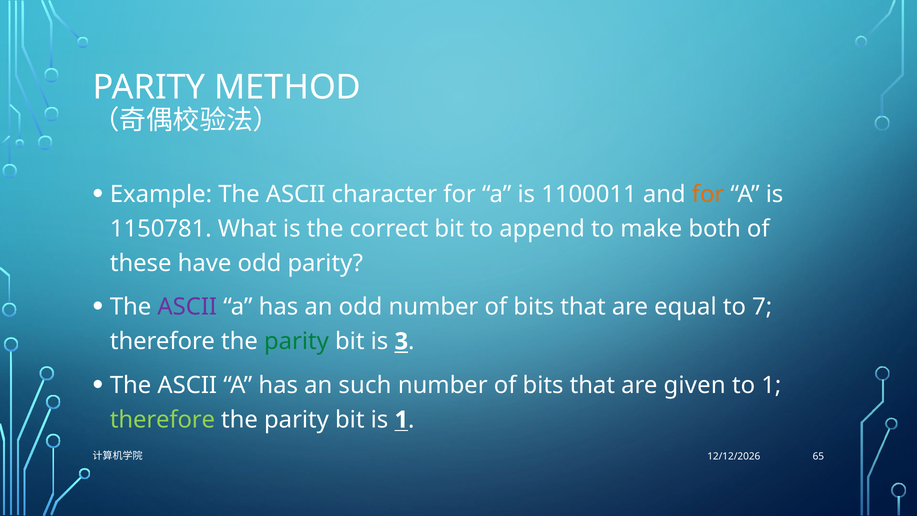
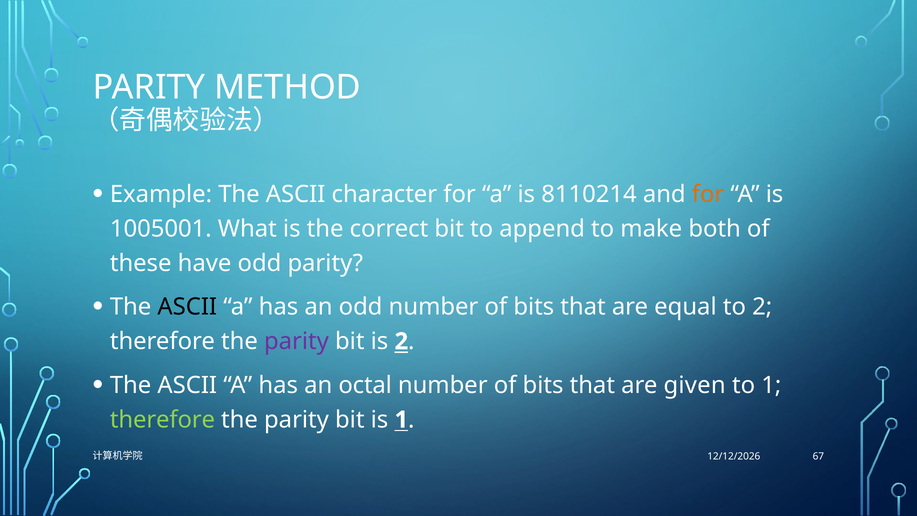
1100011: 1100011 -> 8110214 (589, 194)
1150781: 1150781 -> 1005001 (161, 229)
ASCII colour: purple -> black (187, 307)
to 7: 7 -> 2 (762, 307)
parity colour: green -> purple (296, 341)
is 3: 3 -> 2 (401, 341)
such: such -> octal (365, 385)
65: 65 -> 67 (818, 456)
